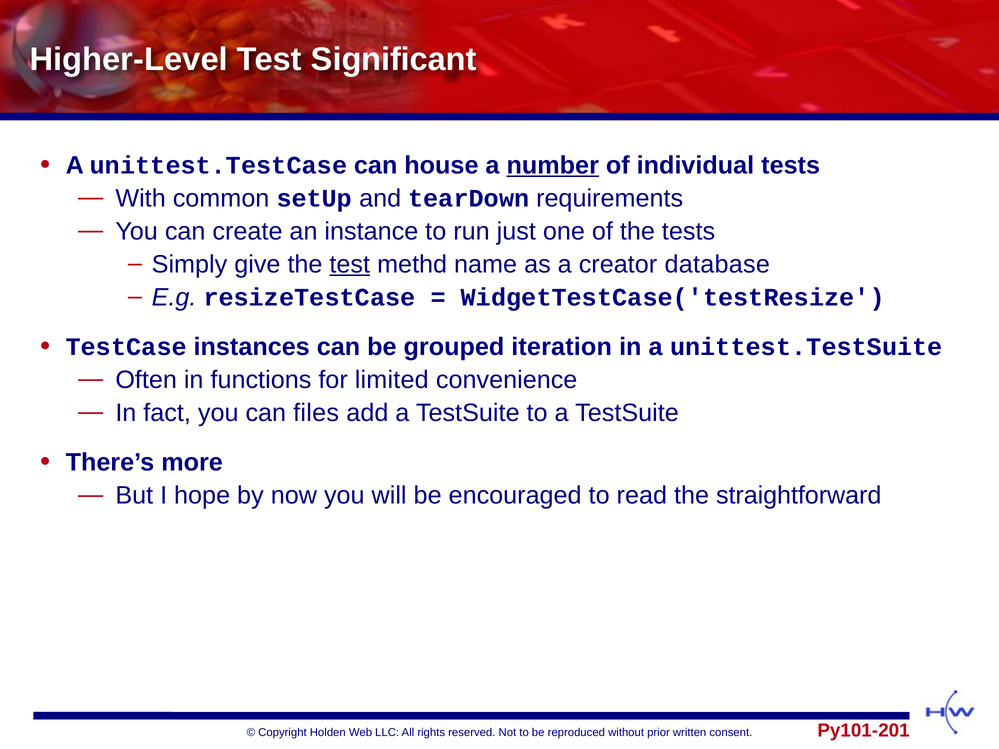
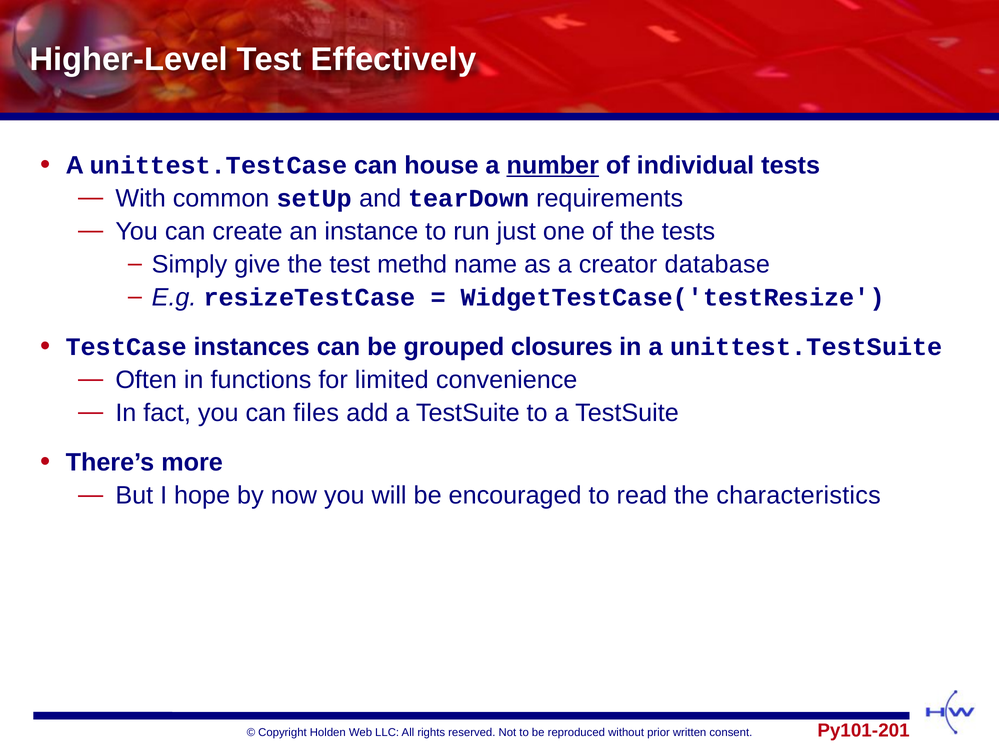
Significant: Significant -> Effectively (394, 59)
test underline: present -> none (350, 264)
iteration: iteration -> closures (562, 347)
straightforward: straightforward -> characteristics (799, 496)
